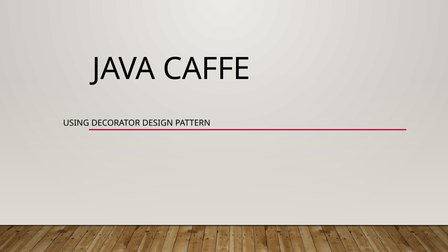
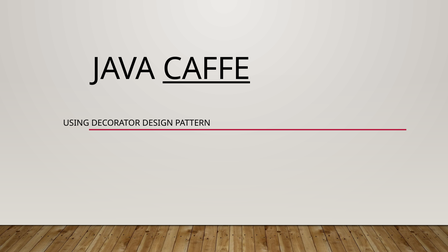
CAFFE underline: none -> present (207, 69)
